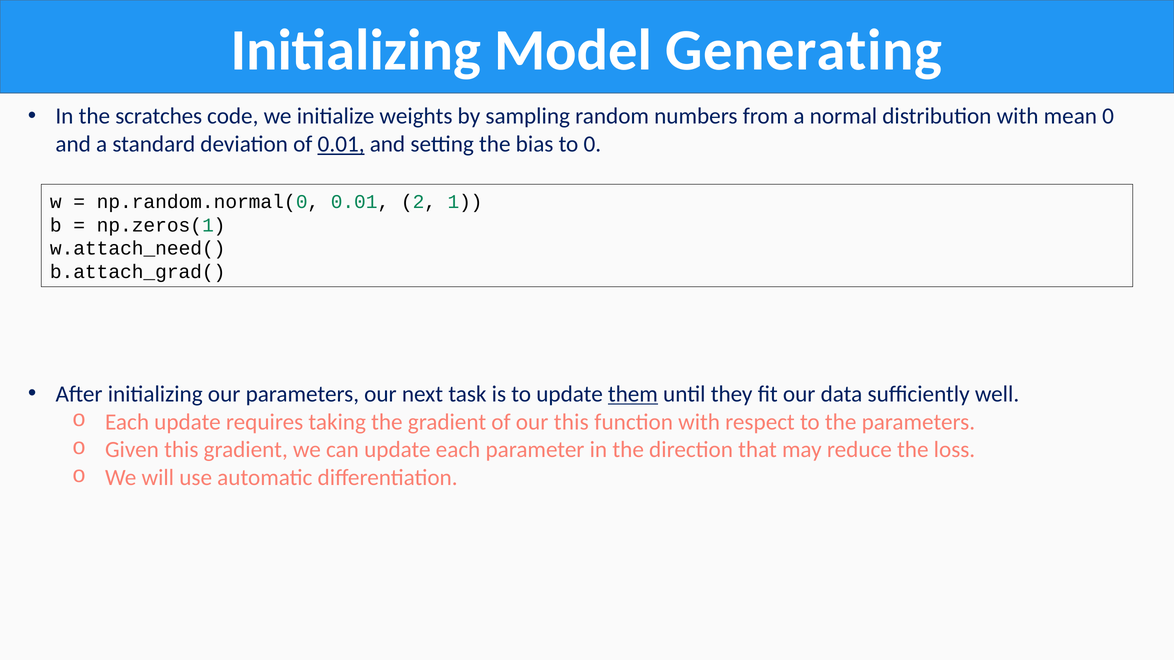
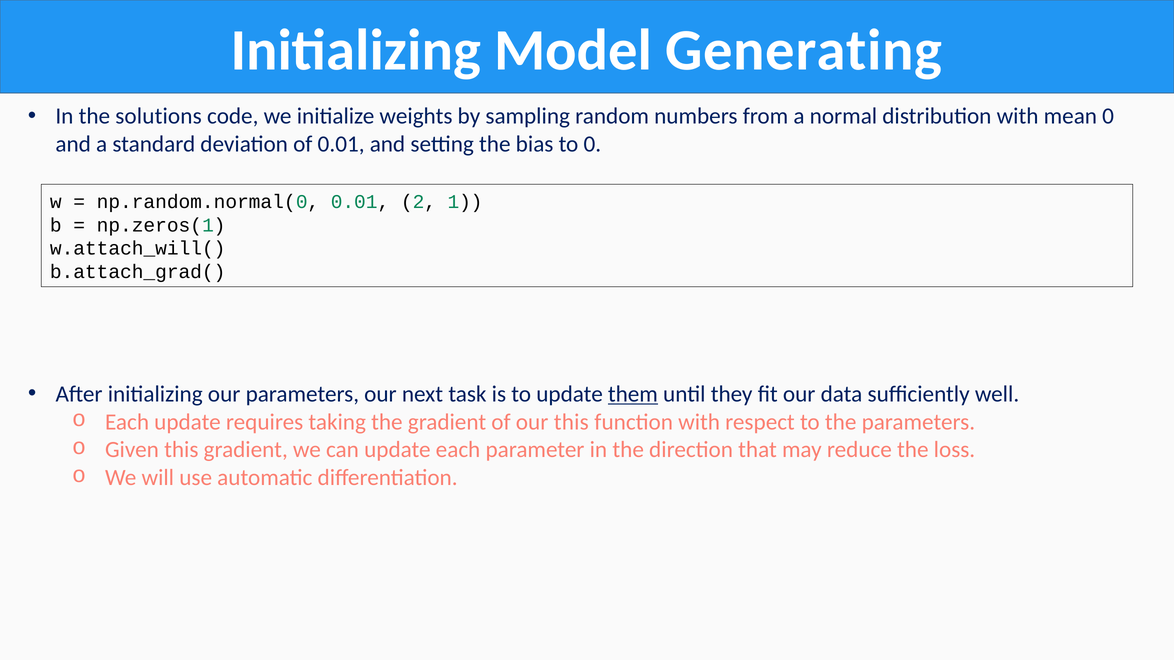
scratches: scratches -> solutions (159, 116)
0.01 underline: present -> none (341, 144)
w.attach_need(: w.attach_need( -> w.attach_will( (138, 249)
